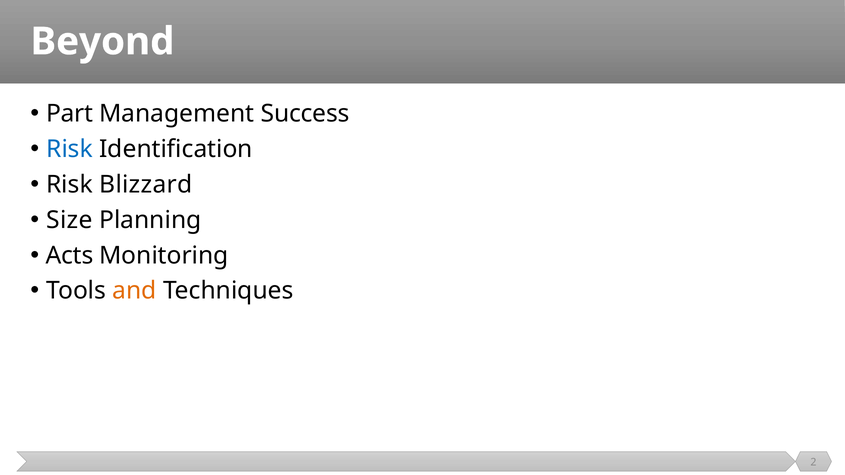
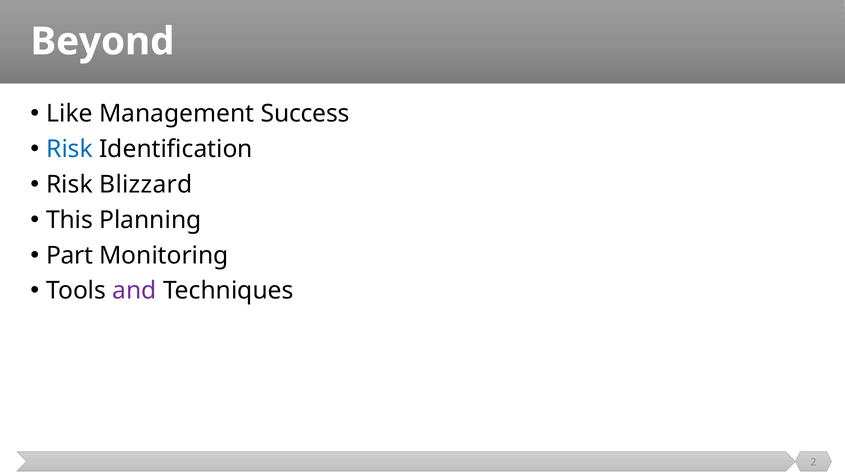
Part: Part -> Like (70, 114)
Size: Size -> This (70, 220)
Acts: Acts -> Part (70, 256)
and colour: orange -> purple (135, 291)
